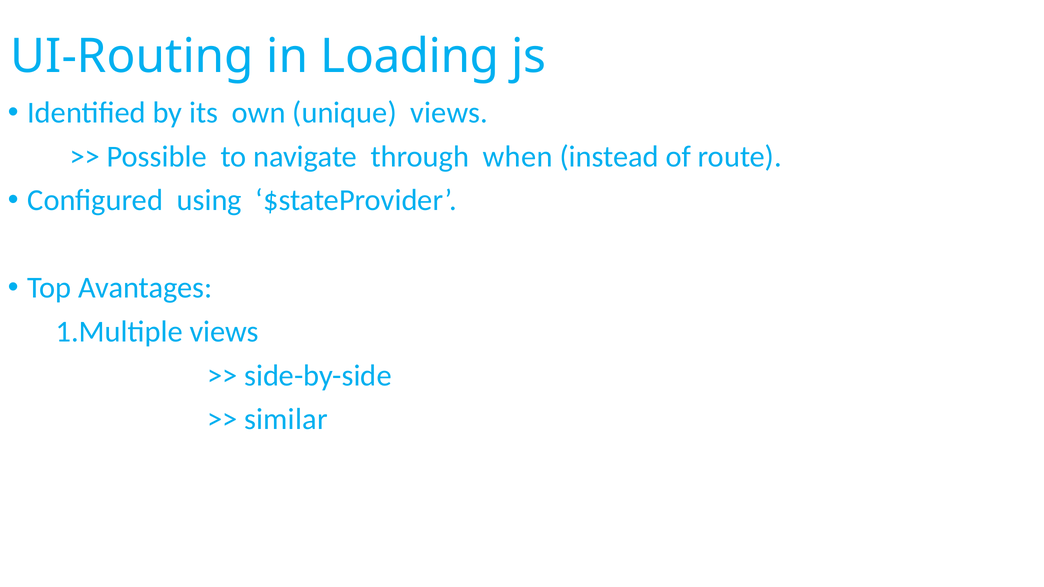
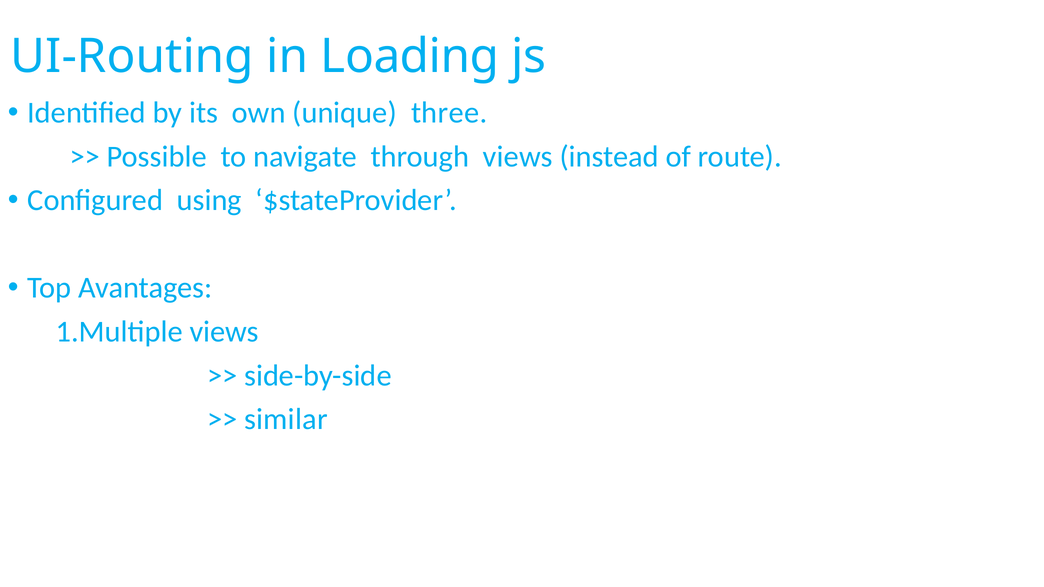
unique views: views -> three (449, 113)
through when: when -> views (518, 157)
